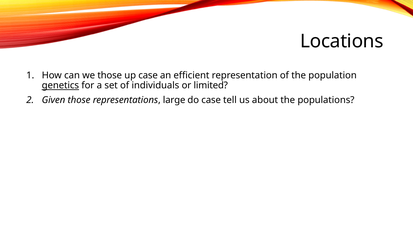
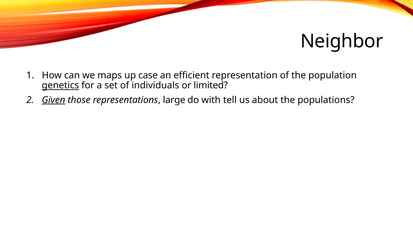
Locations: Locations -> Neighbor (342, 41)
we those: those -> maps (110, 75)
Given underline: none -> present (54, 100)
do case: case -> with (211, 100)
